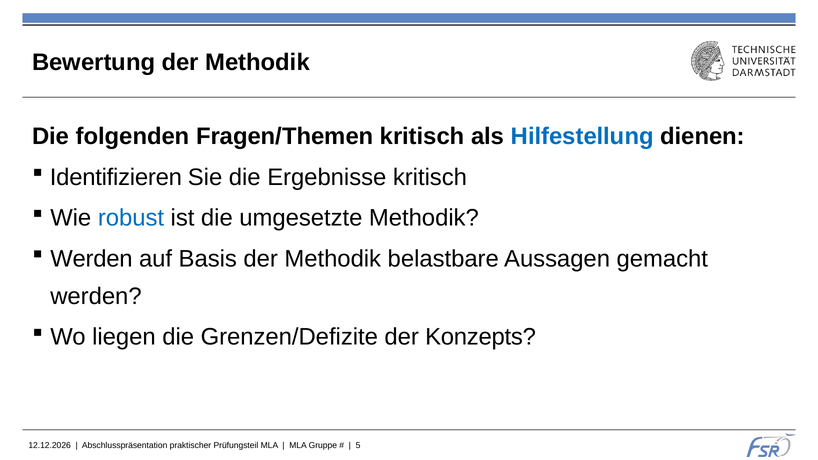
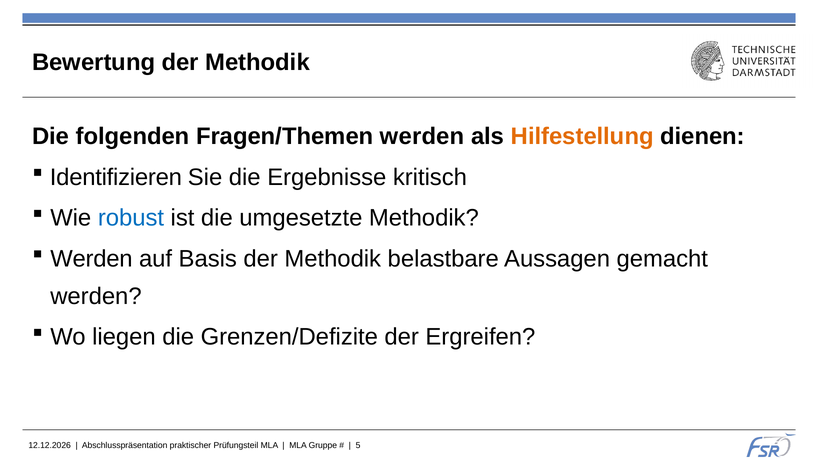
Fragen/Themen kritisch: kritisch -> werden (422, 136)
Hilfestellung colour: blue -> orange (582, 136)
Konzepts: Konzepts -> Ergreifen (480, 337)
